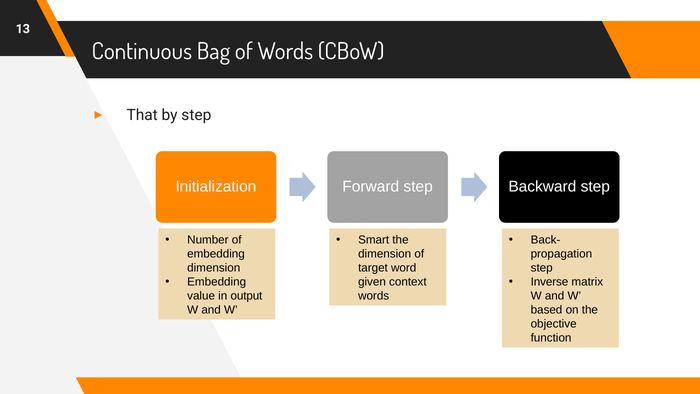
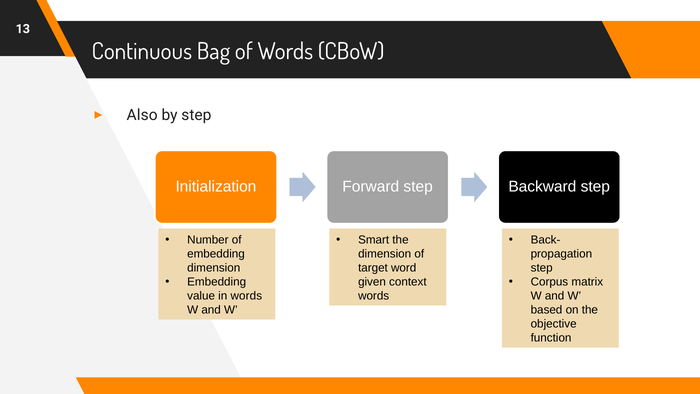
That: That -> Also (142, 115)
Inverse: Inverse -> Corpus (549, 282)
in output: output -> words (246, 296)
